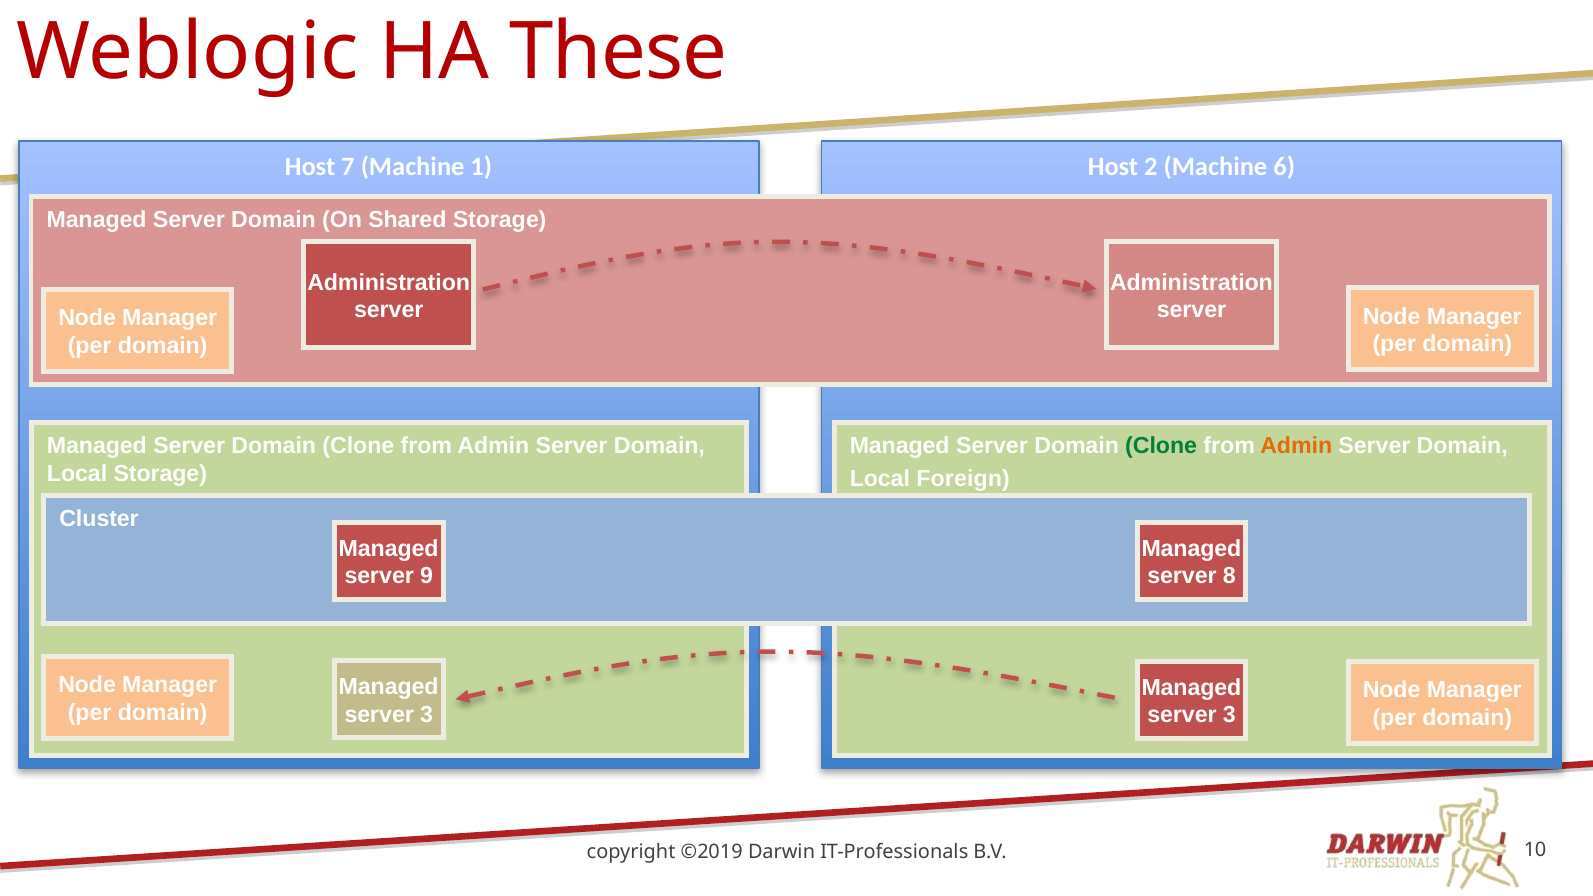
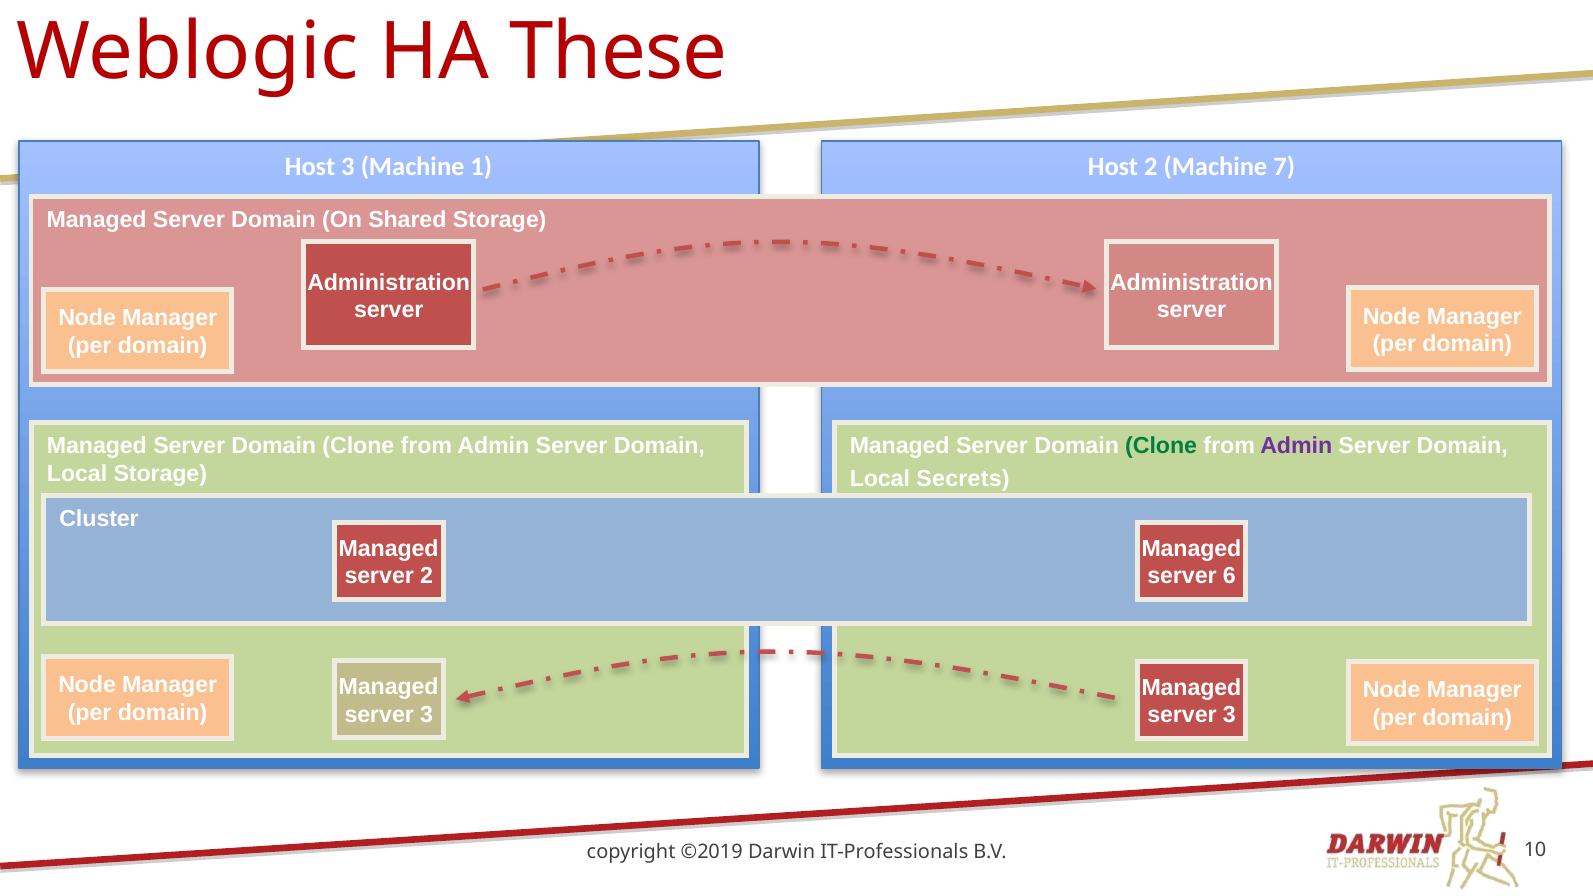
Host 7: 7 -> 3 (348, 166)
6: 6 -> 7 (1284, 166)
Admin colour: orange -> purple (1296, 446)
Foreign: Foreign -> Secrets (963, 479)
server 9: 9 -> 2 (427, 576)
8: 8 -> 6 (1229, 576)
